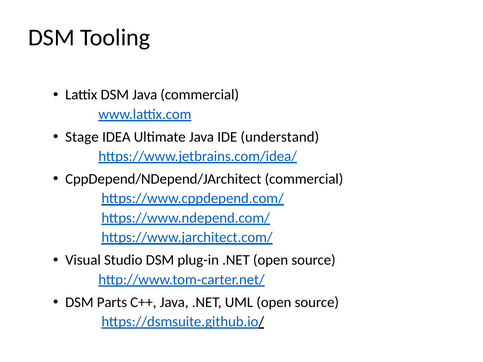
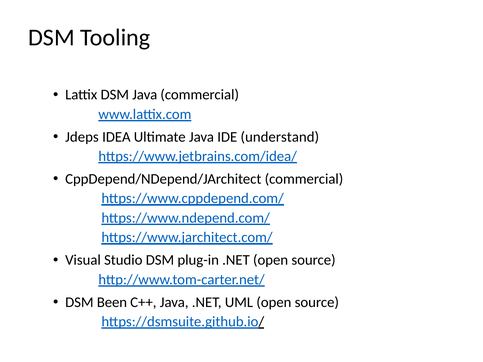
Stage: Stage -> Jdeps (82, 137)
Parts: Parts -> Been (112, 302)
